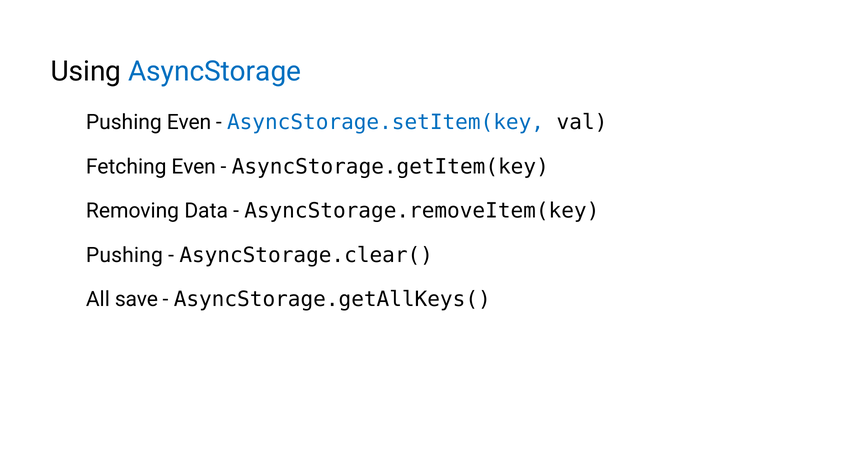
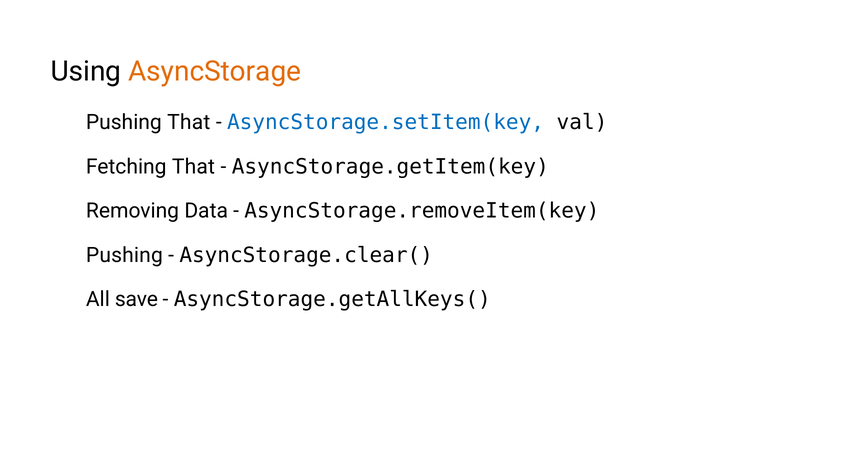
AsyncStorage colour: blue -> orange (215, 72)
Pushing Even: Even -> That (189, 122)
Fetching Even: Even -> That (193, 167)
